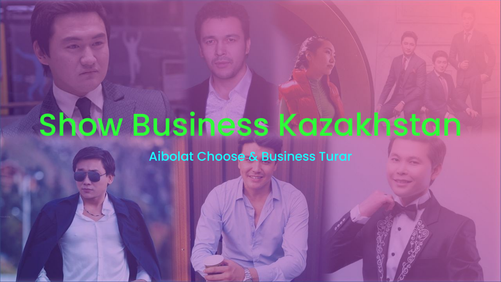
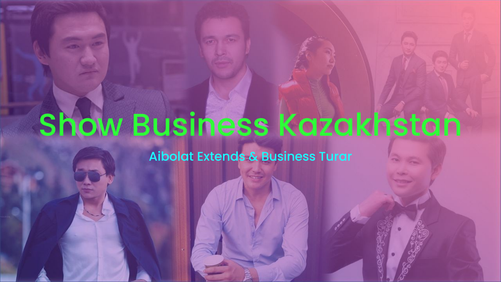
Choose: Choose -> Extends (221, 157)
